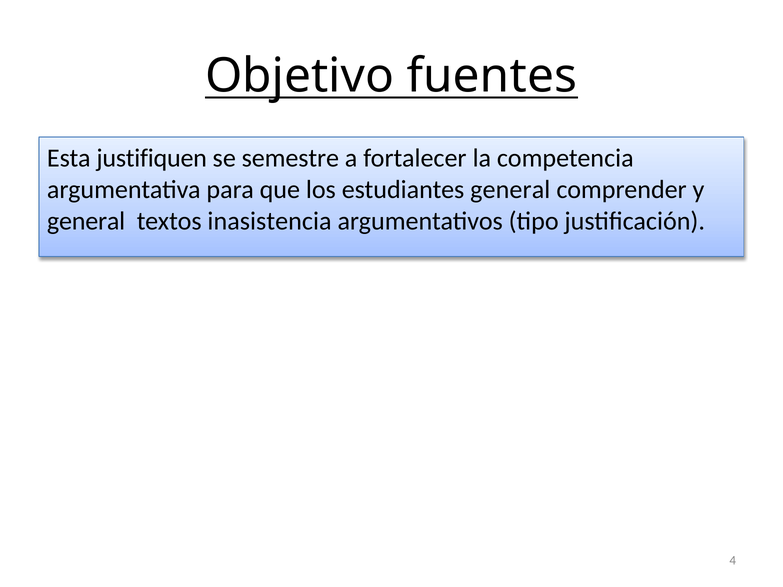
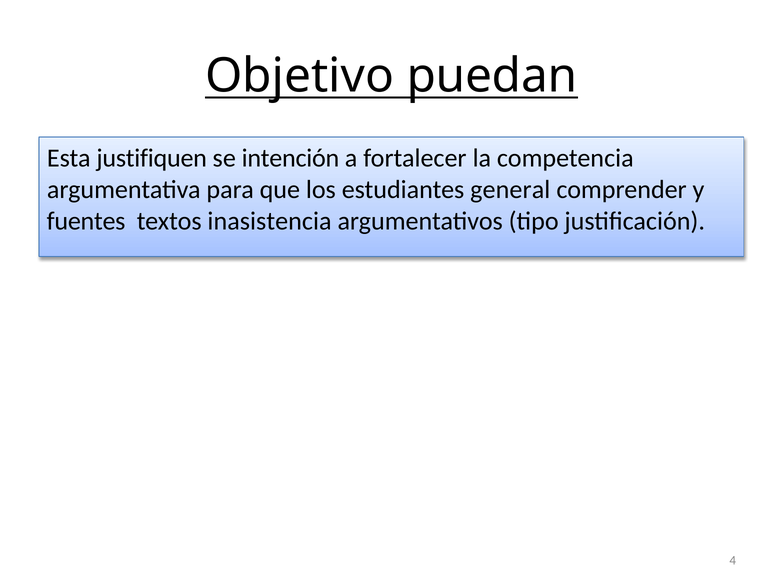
fuentes: fuentes -> puedan (492, 76)
semestre: semestre -> intención (290, 158)
general: general -> fuentes (86, 221)
